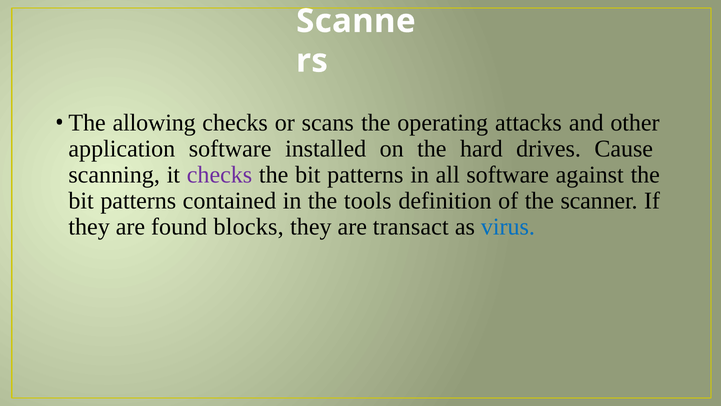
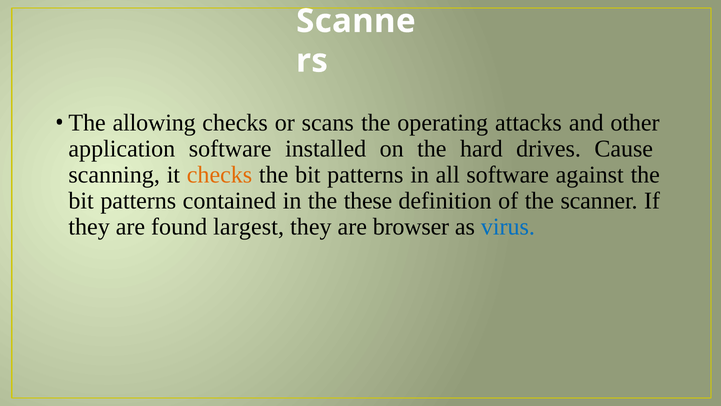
checks colour: purple -> orange (220, 175)
tools: tools -> these (368, 201)
blocks: blocks -> largest (249, 227)
transact: transact -> browser (411, 227)
